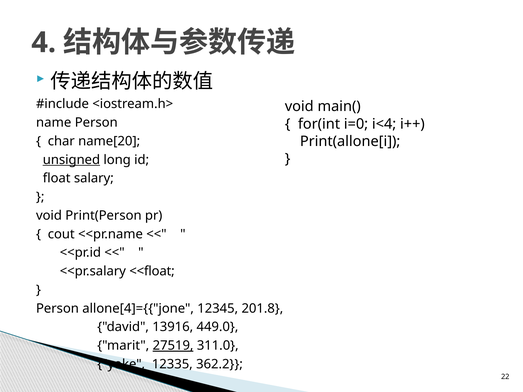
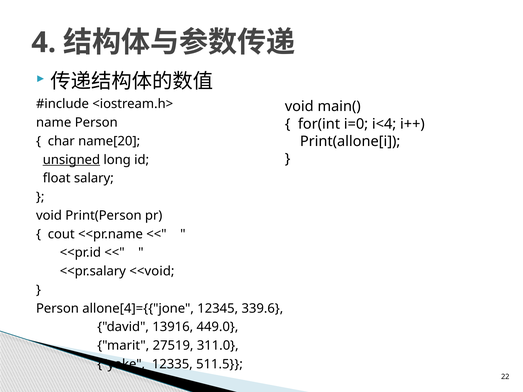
<<float: <<float -> <<void (152, 271)
201.8: 201.8 -> 339.6 (262, 309)
27519 underline: present -> none (173, 346)
362.2: 362.2 -> 511.5 (220, 364)
